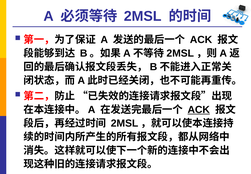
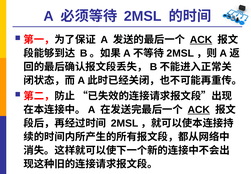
ACK underline: none -> present (201, 40)
